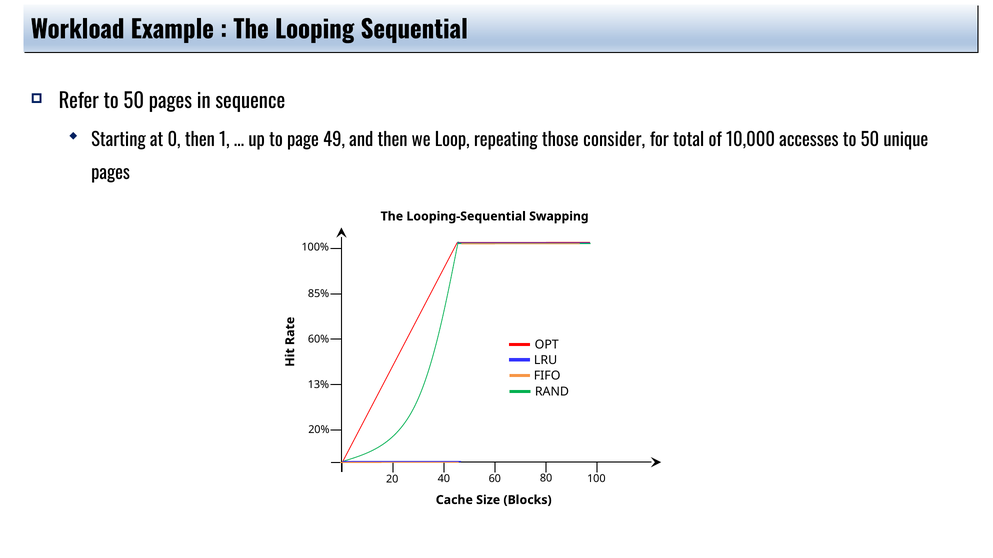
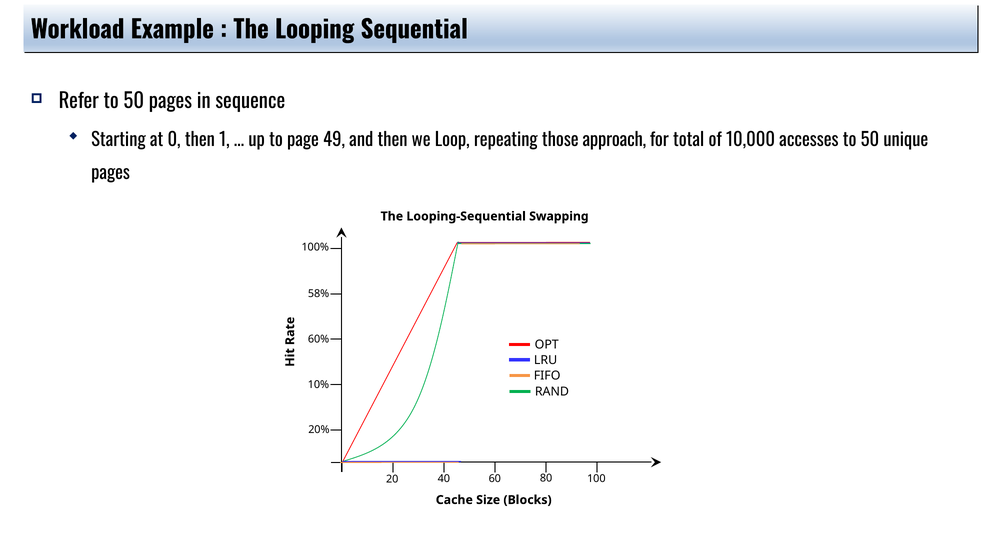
consider: consider -> approach (614, 140)
85%: 85% -> 58% (319, 294)
13%: 13% -> 10% (318, 385)
